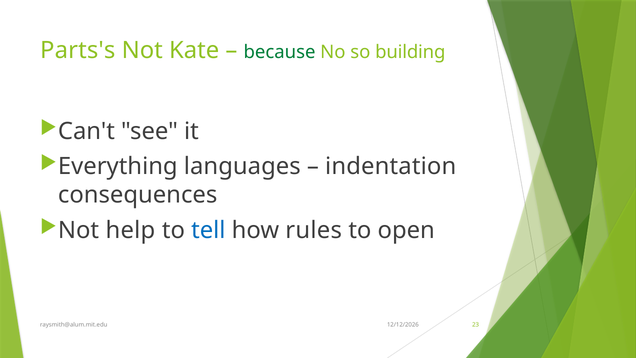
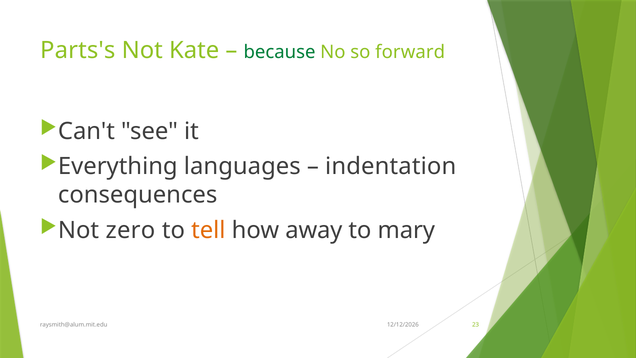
building: building -> forward (410, 52)
help: help -> zero (130, 230)
tell colour: blue -> orange (208, 230)
rules: rules -> away (314, 230)
open: open -> mary (406, 230)
